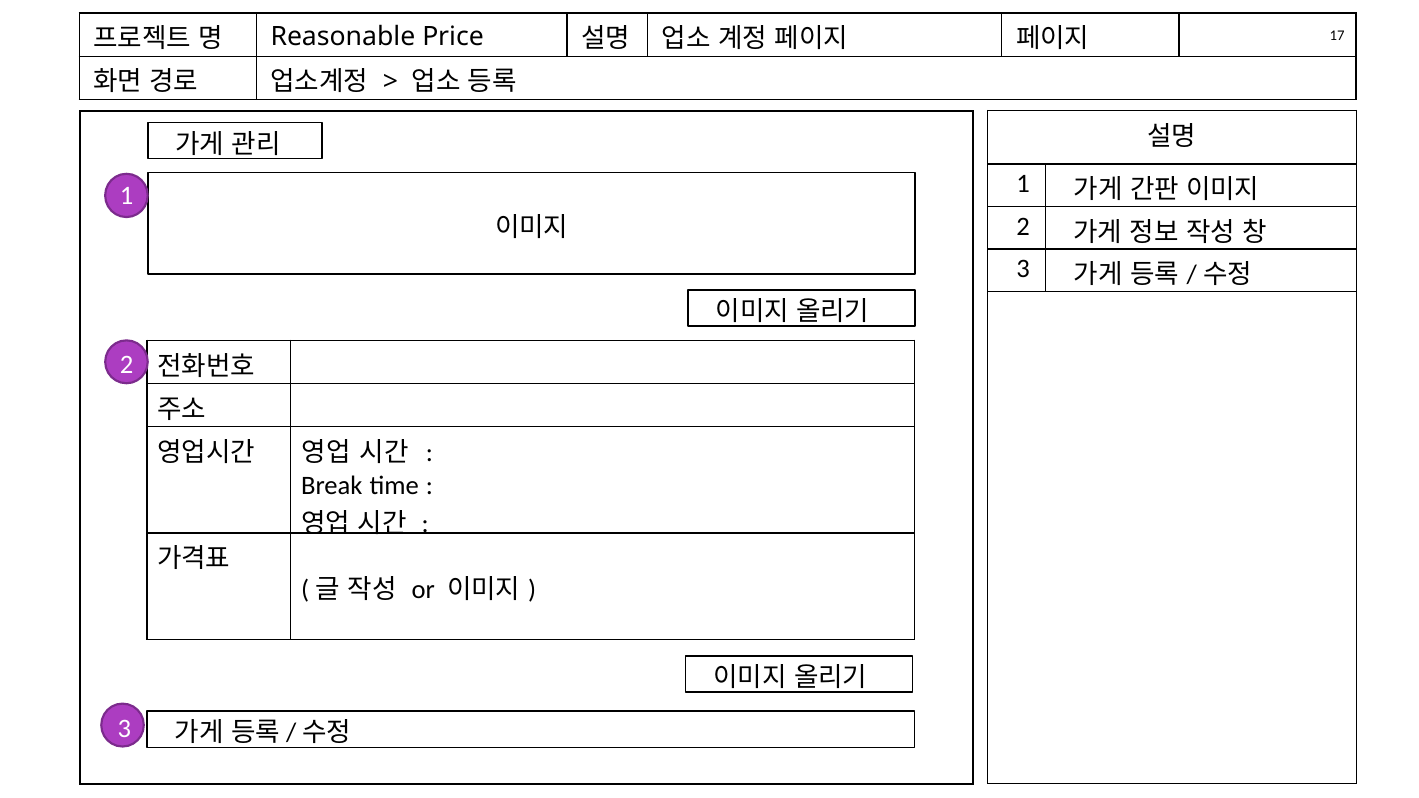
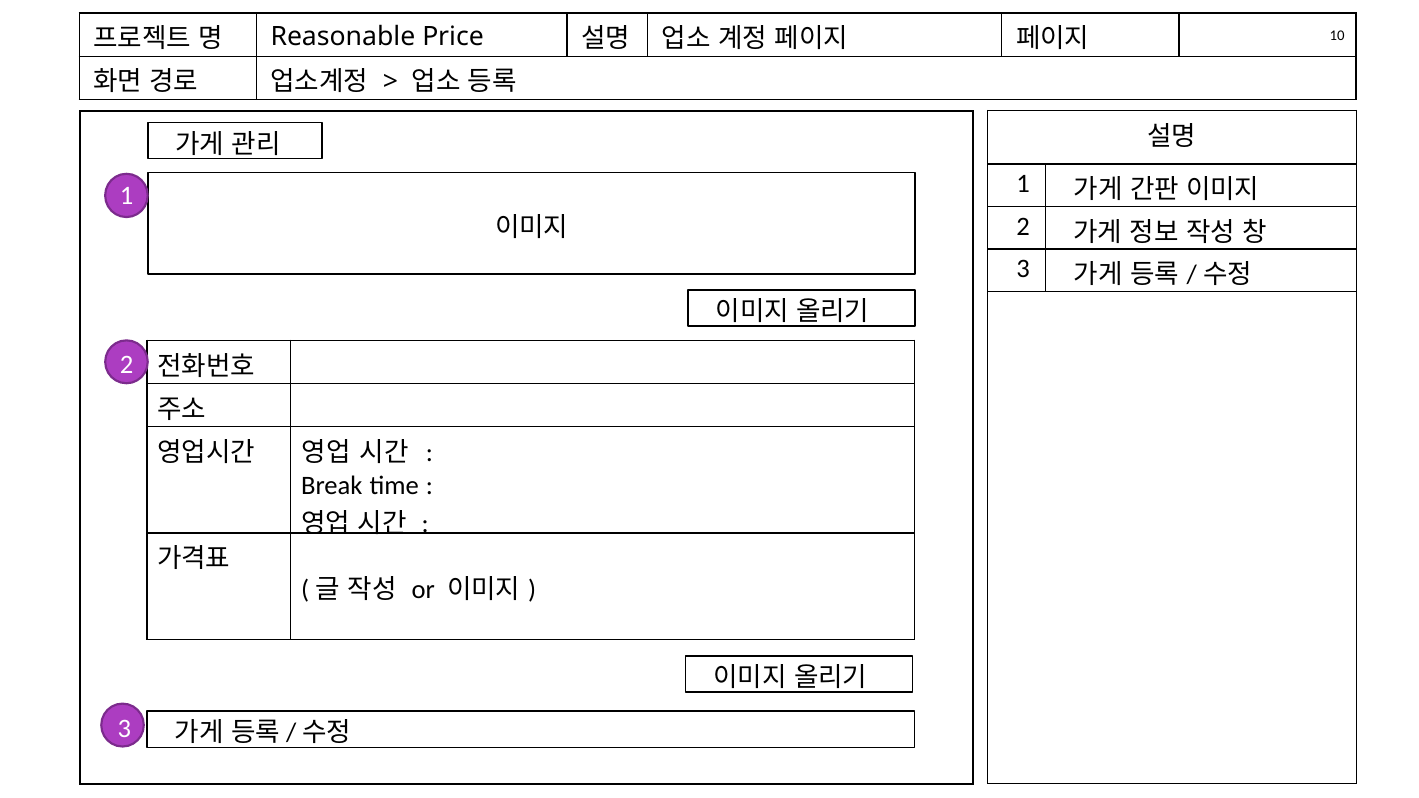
17: 17 -> 10 (1337, 35)
